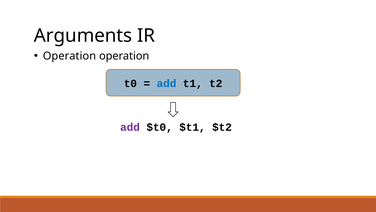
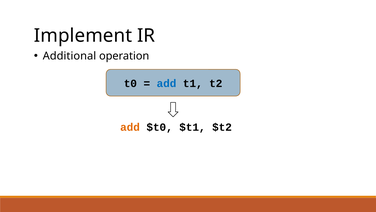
Arguments: Arguments -> Implement (83, 36)
Operation: Operation -> Additional (69, 56)
add colour: purple -> orange (130, 127)
